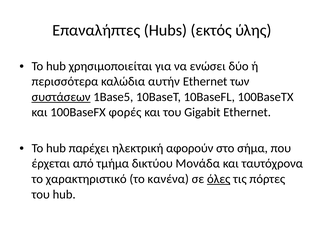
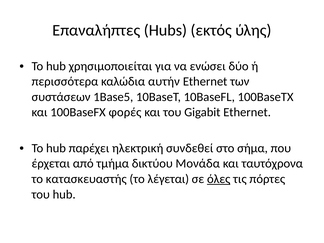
συστάσεων underline: present -> none (61, 97)
αφορούν: αφορούν -> συνδεθεί (190, 148)
χαρακτηριστικό: χαρακτηριστικό -> κατασκευαστής (86, 179)
κανένα: κανένα -> λέγεται (168, 179)
